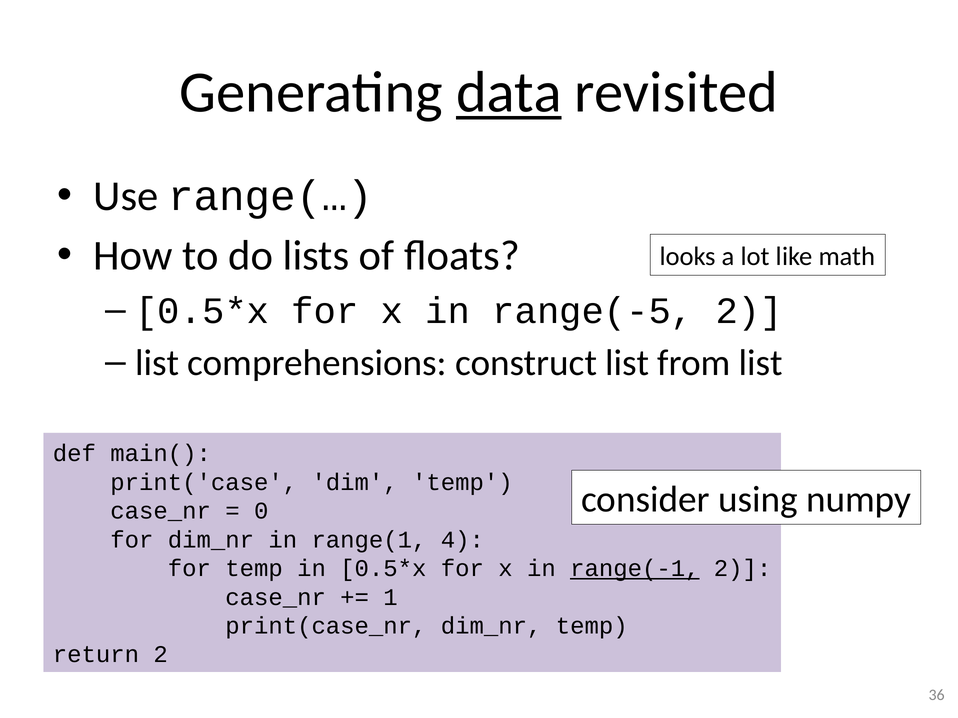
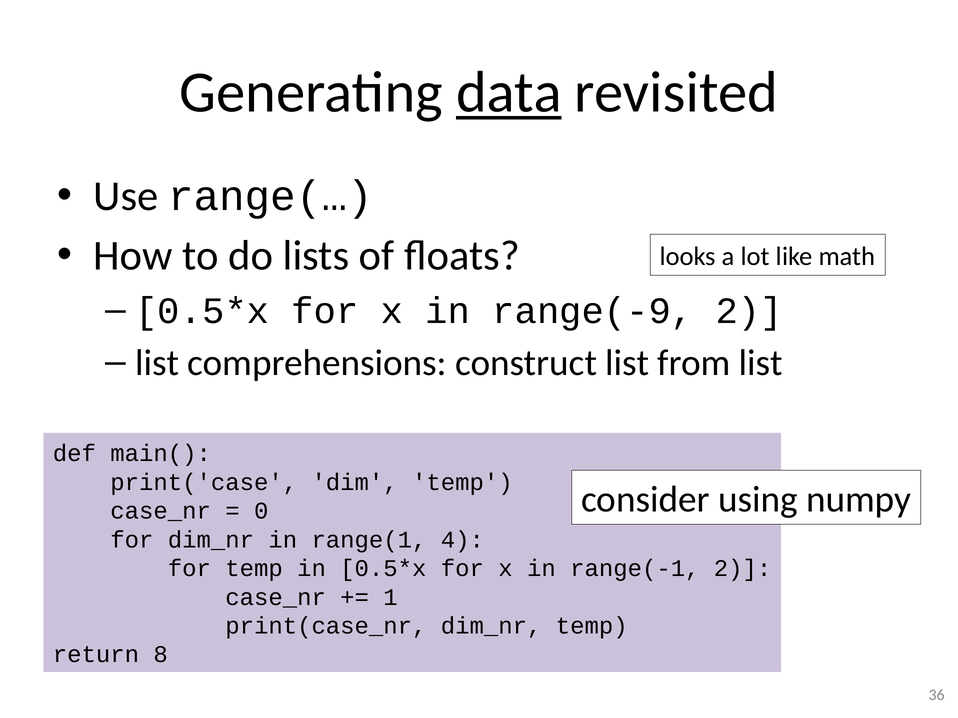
range(-5: range(-5 -> range(-9 (593, 311)
range(-1 underline: present -> none (635, 569)
return 2: 2 -> 8 (161, 655)
